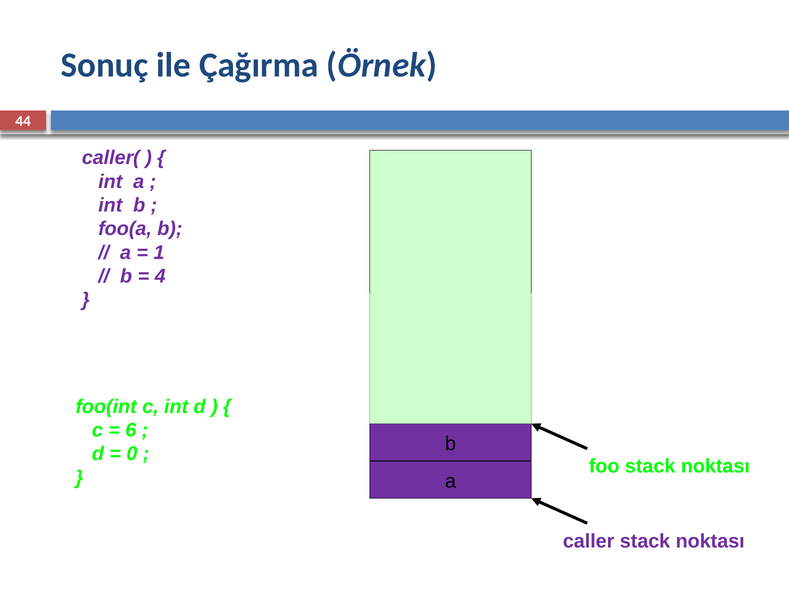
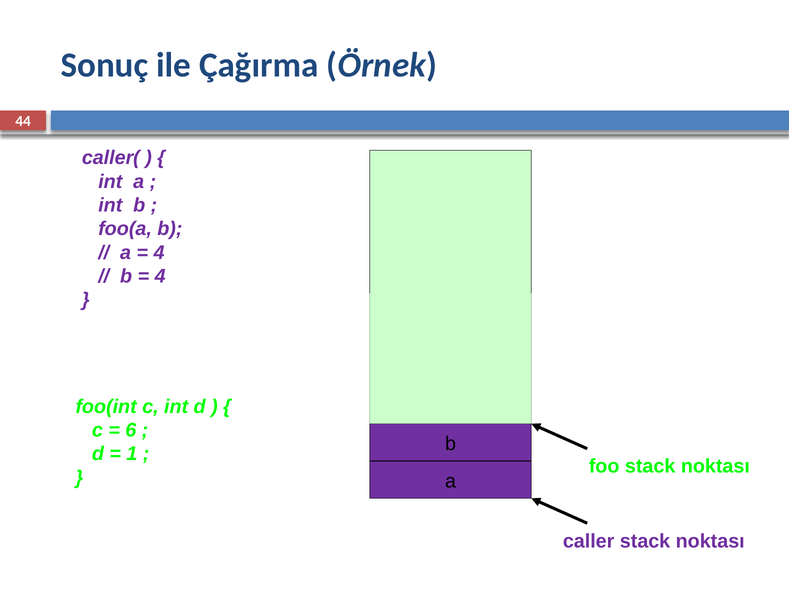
1: 1 -> 4 (159, 252)
0: 0 -> 1 (132, 454)
